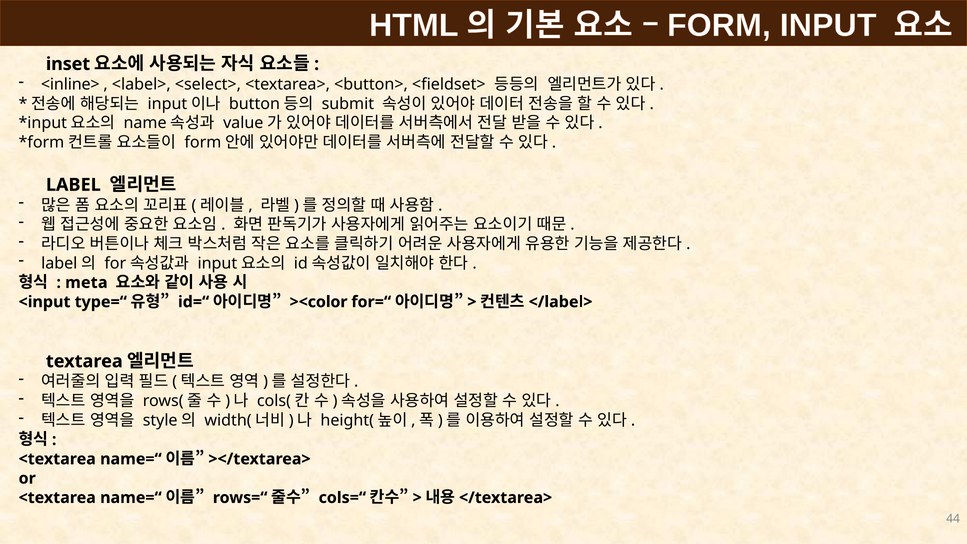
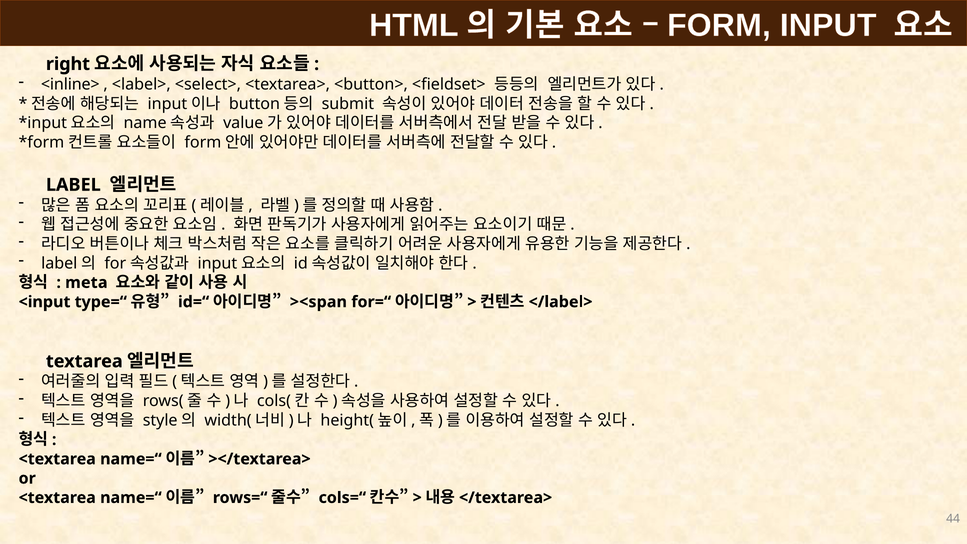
inset: inset -> right (68, 64)
><color: ><color -> ><span (318, 302)
